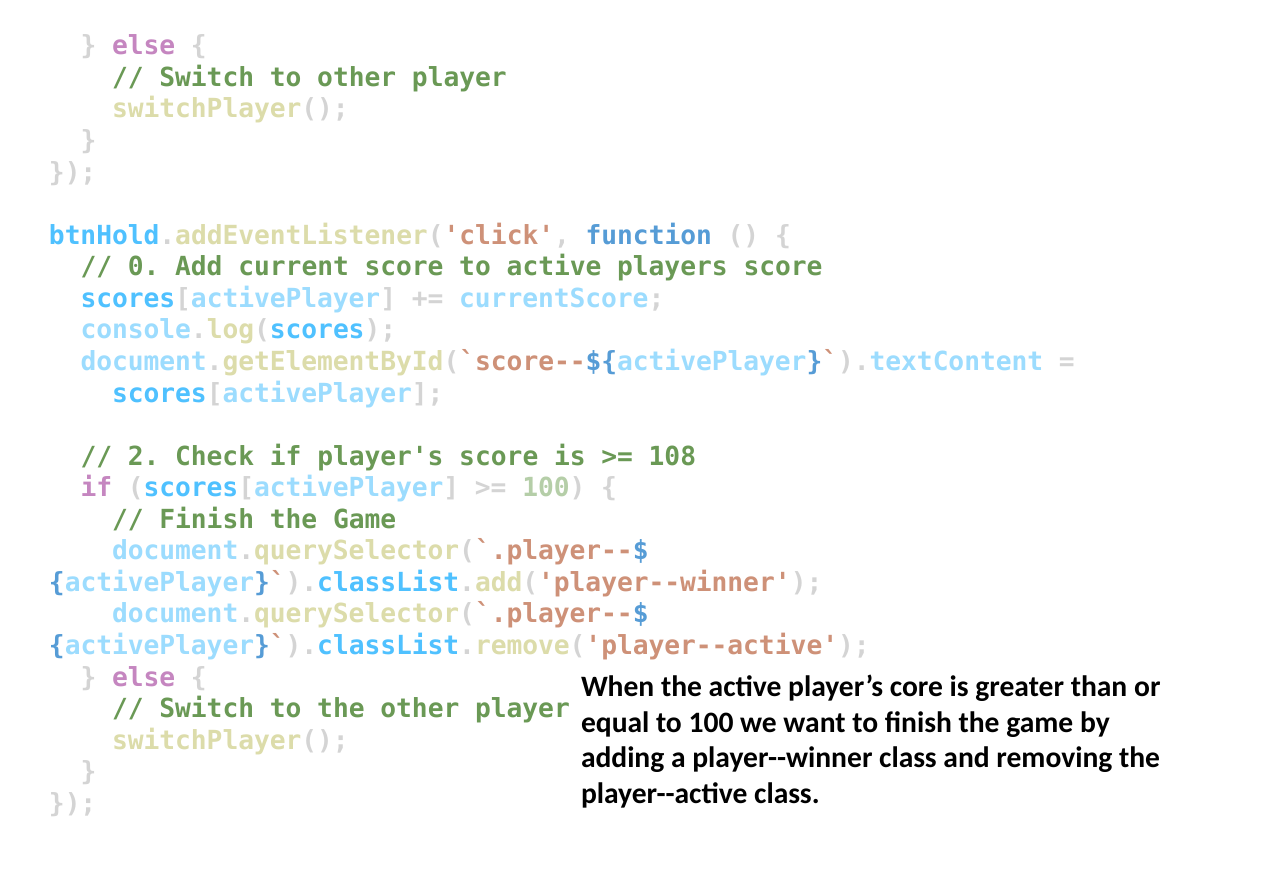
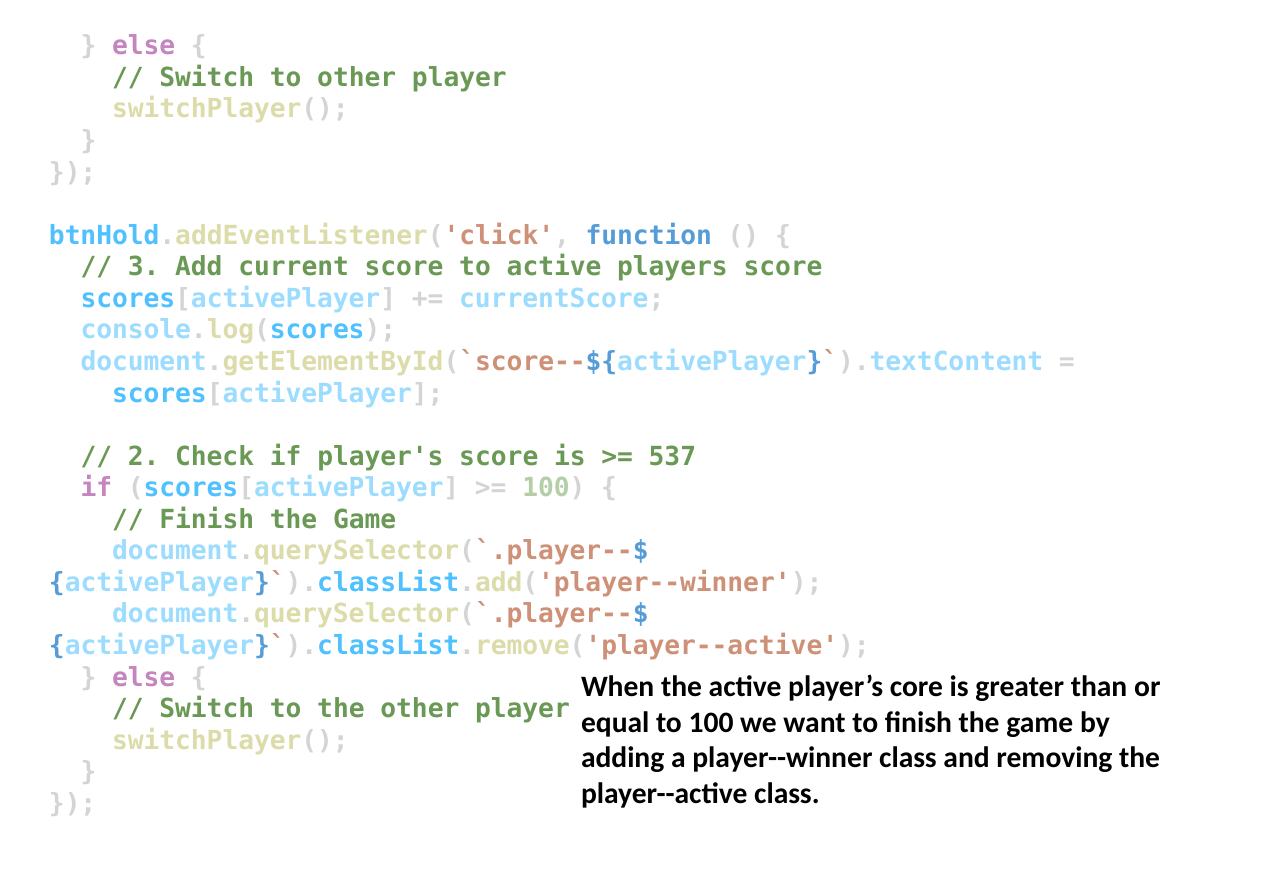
0: 0 -> 3 (144, 267)
108: 108 -> 537 (672, 456)
